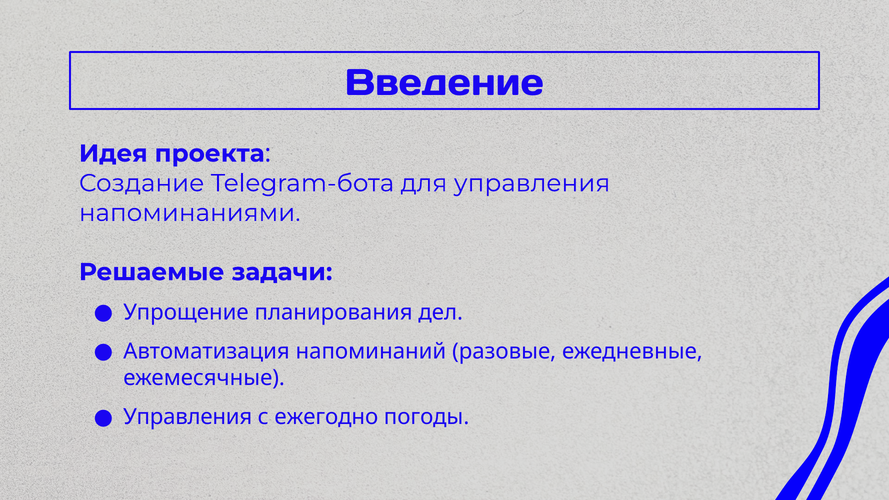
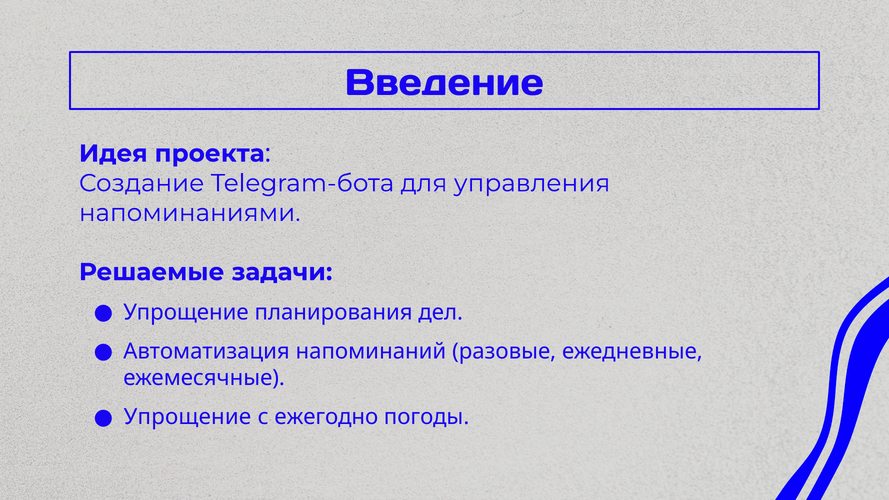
Управления: Управления -> Упрощение (187, 417)
